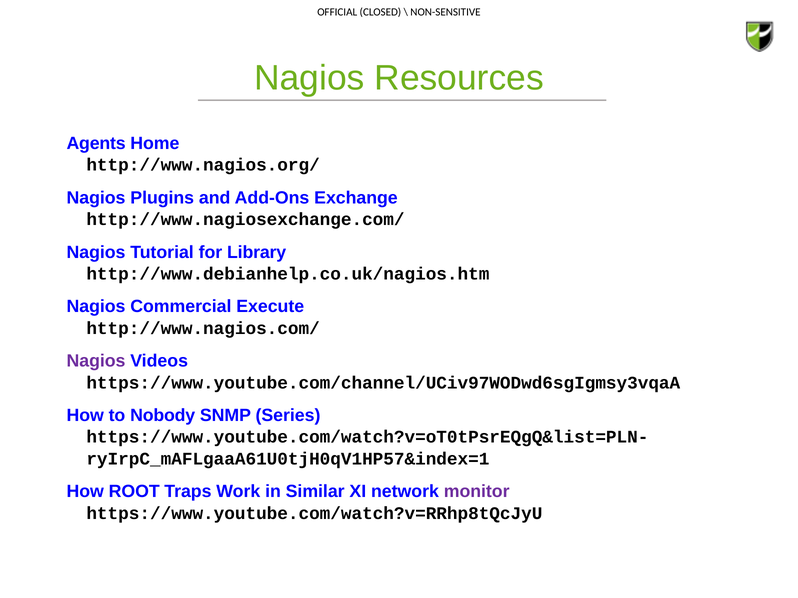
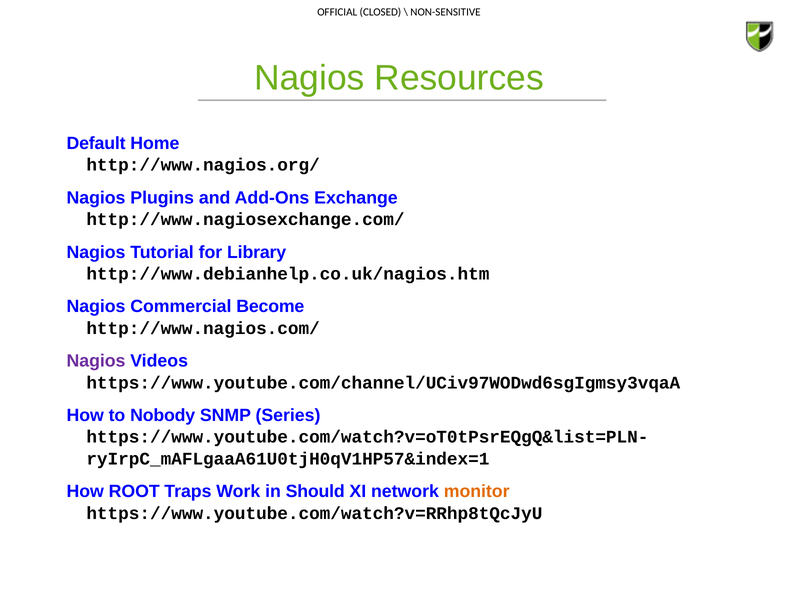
Agents: Agents -> Default (96, 144)
Execute: Execute -> Become (270, 307)
Similar: Similar -> Should (315, 492)
monitor colour: purple -> orange (477, 492)
